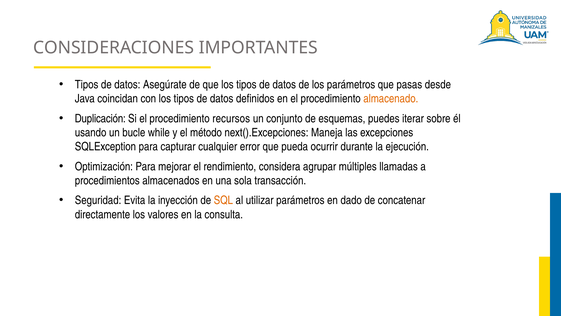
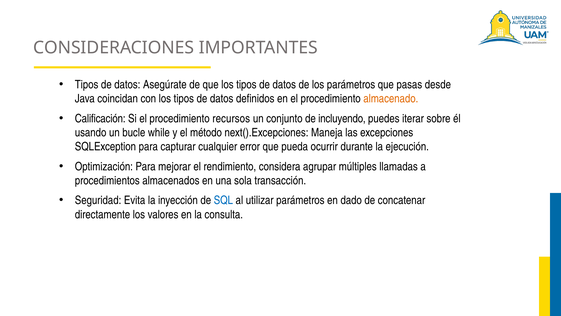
Duplicación: Duplicación -> Calificación (100, 118)
esquemas: esquemas -> incluyendo (342, 118)
SQL colour: orange -> blue (223, 200)
